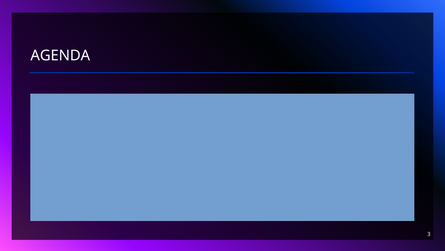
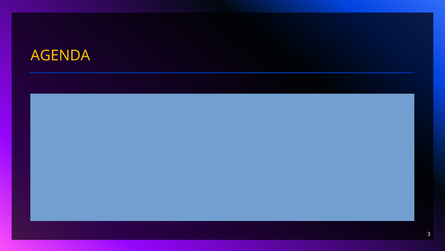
AGENDA colour: white -> yellow (60, 55)
